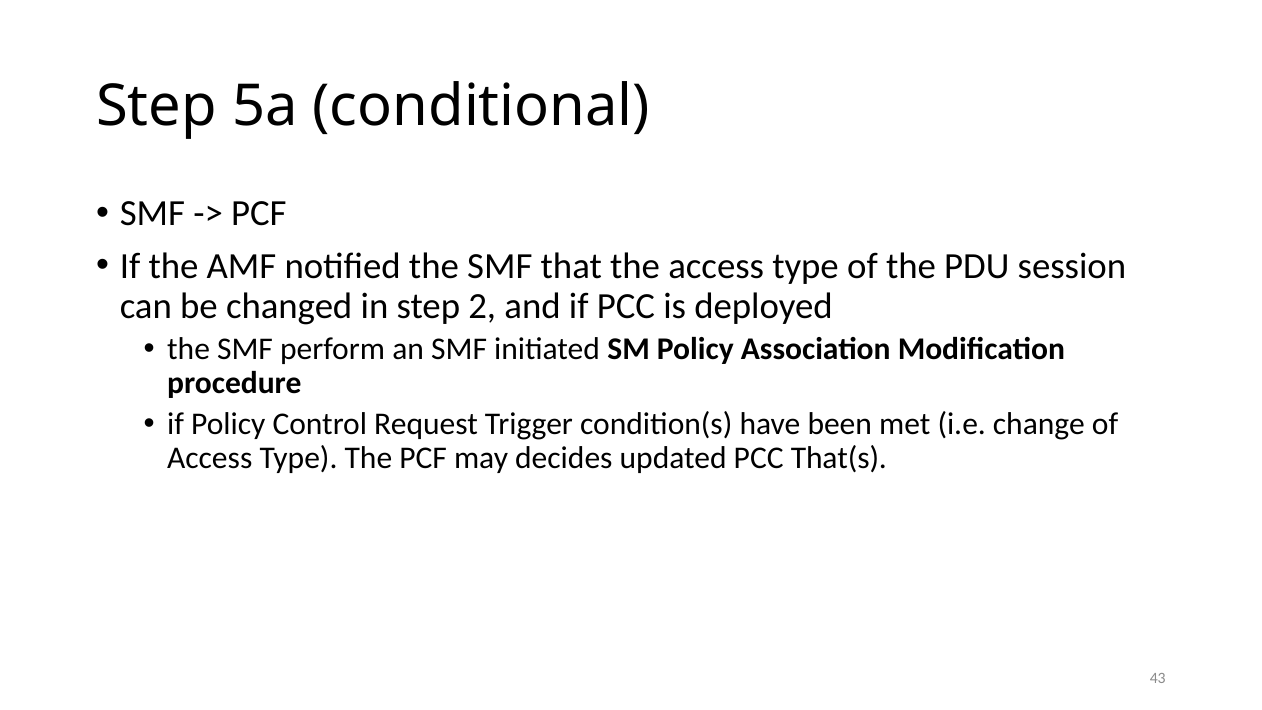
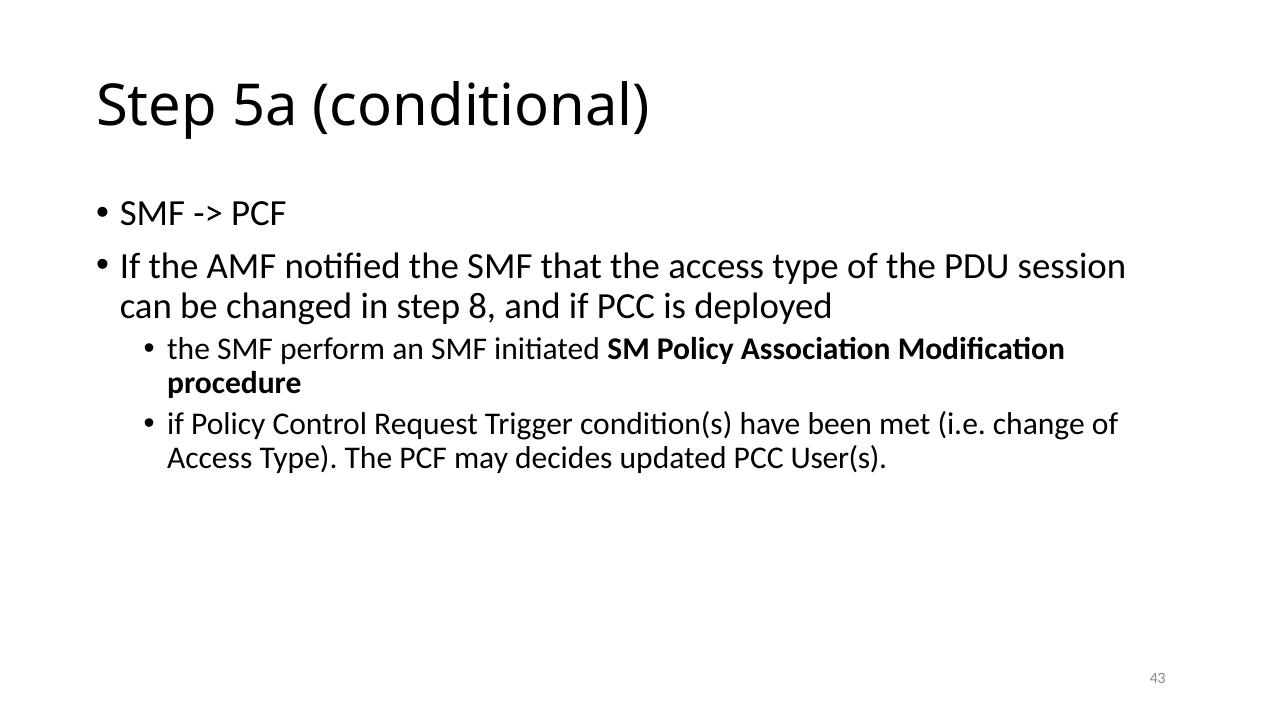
2: 2 -> 8 (482, 306)
That(s: That(s -> User(s (839, 458)
